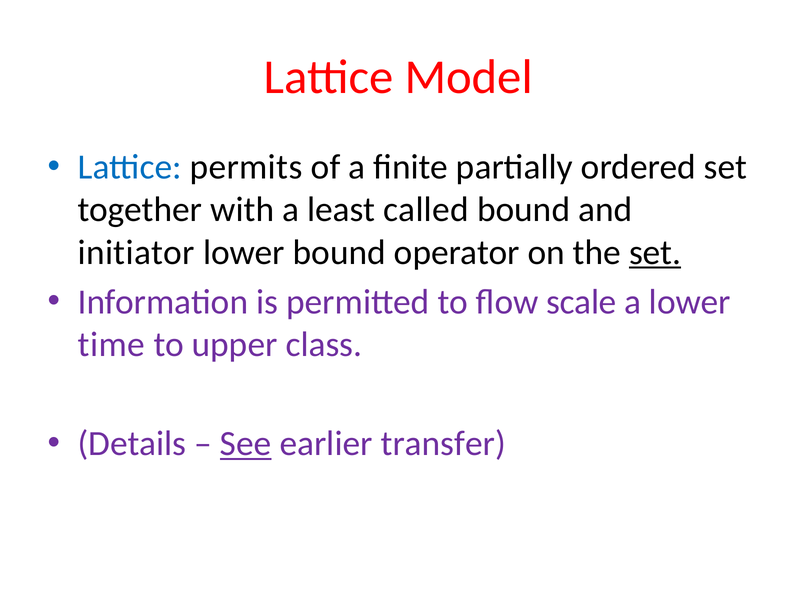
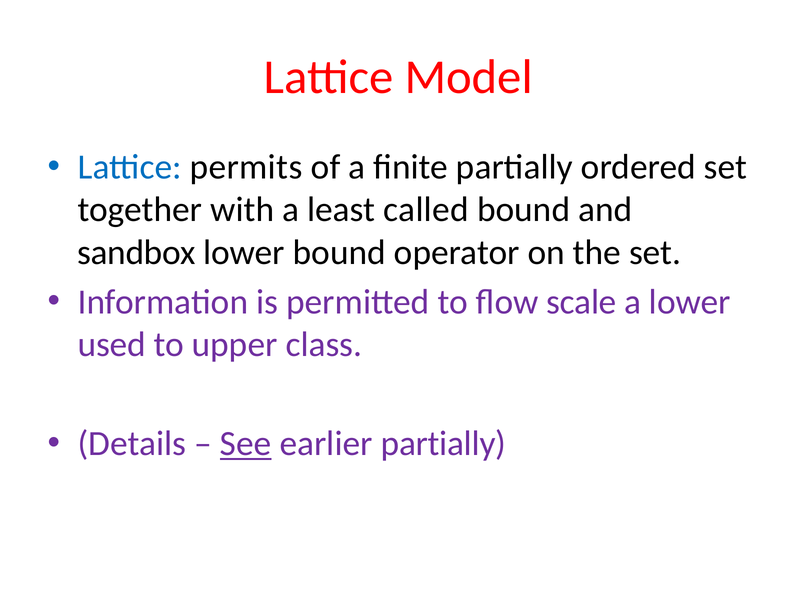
initiator: initiator -> sandbox (137, 252)
set underline: present -> none (655, 252)
time: time -> used (112, 344)
earlier transfer: transfer -> partially (443, 444)
